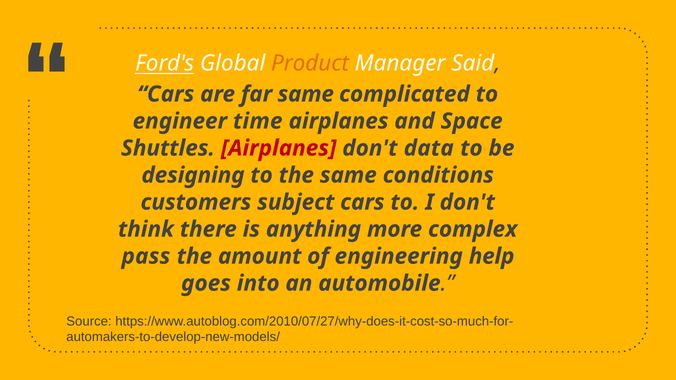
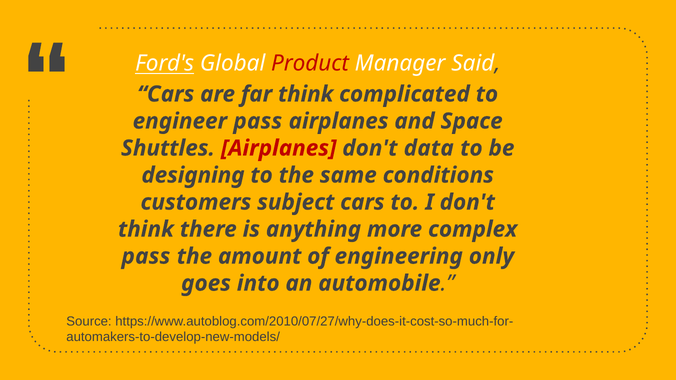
Product colour: orange -> red (310, 63)
far same: same -> think (306, 94)
engineer time: time -> pass (258, 121)
help: help -> only (491, 256)
